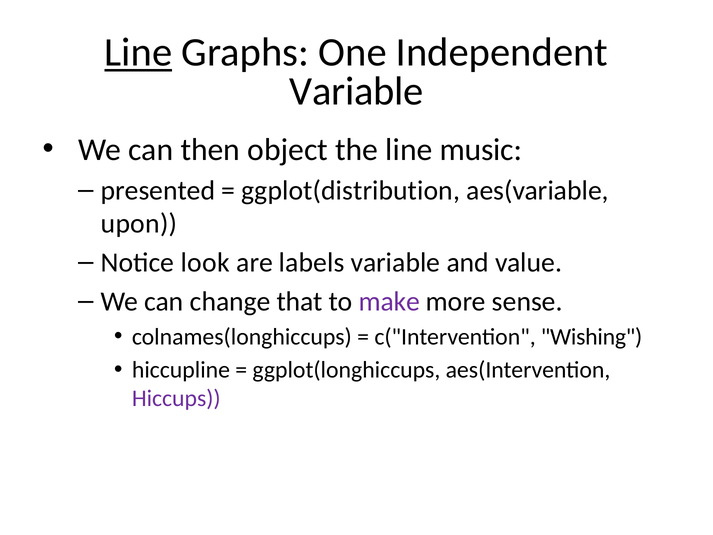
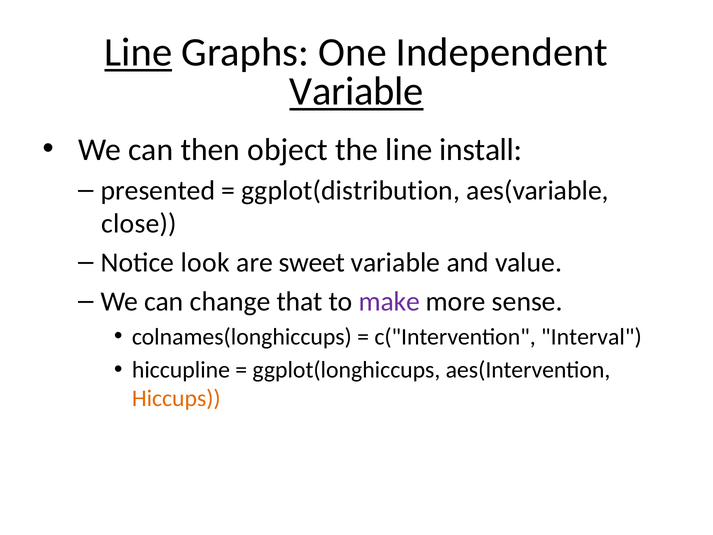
Variable underline: none -> present (357, 92)
music: music -> install (481, 150)
upon: upon -> close (139, 224)
labels: labels -> sweet (312, 262)
Wishing: Wishing -> Interval (591, 337)
Hiccups colour: purple -> orange (176, 398)
